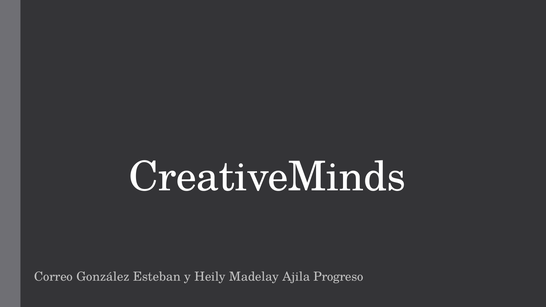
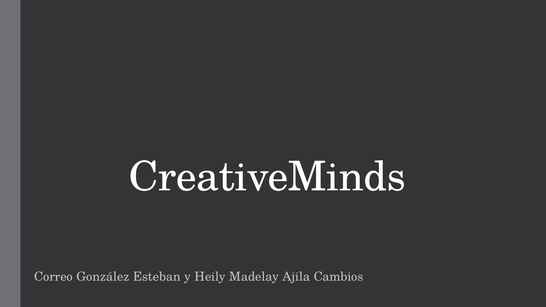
Progreso: Progreso -> Cambios (338, 277)
